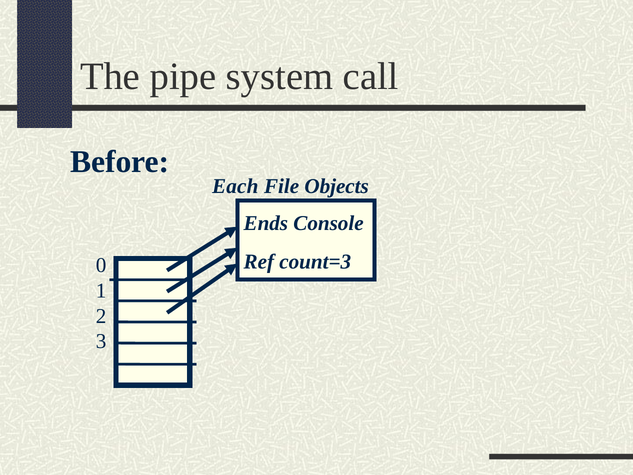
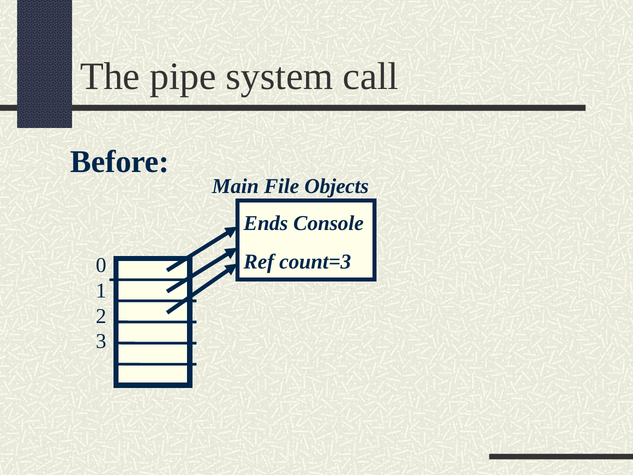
Each: Each -> Main (235, 186)
